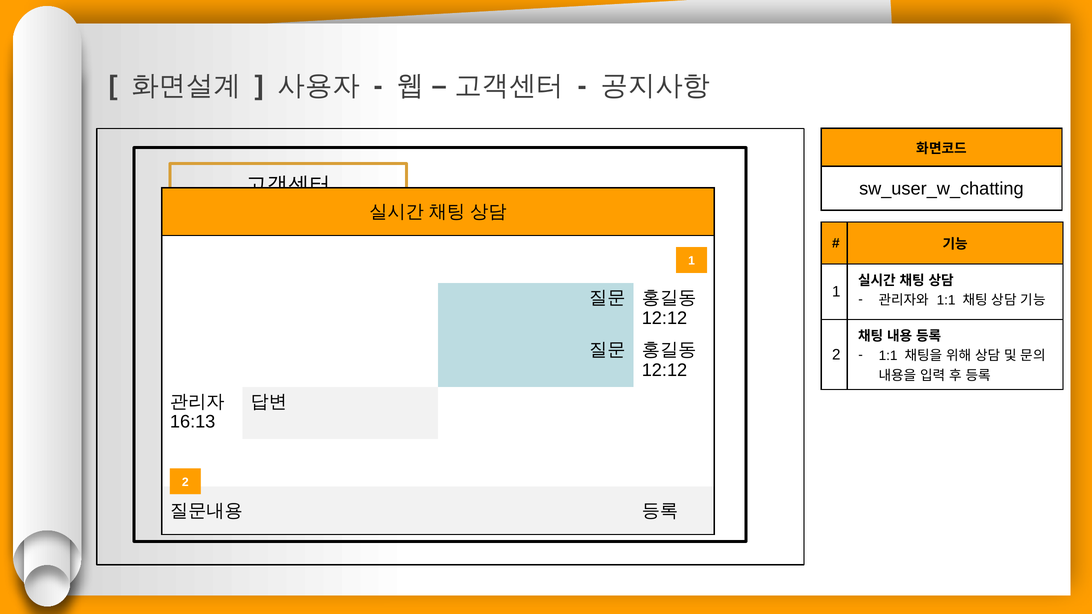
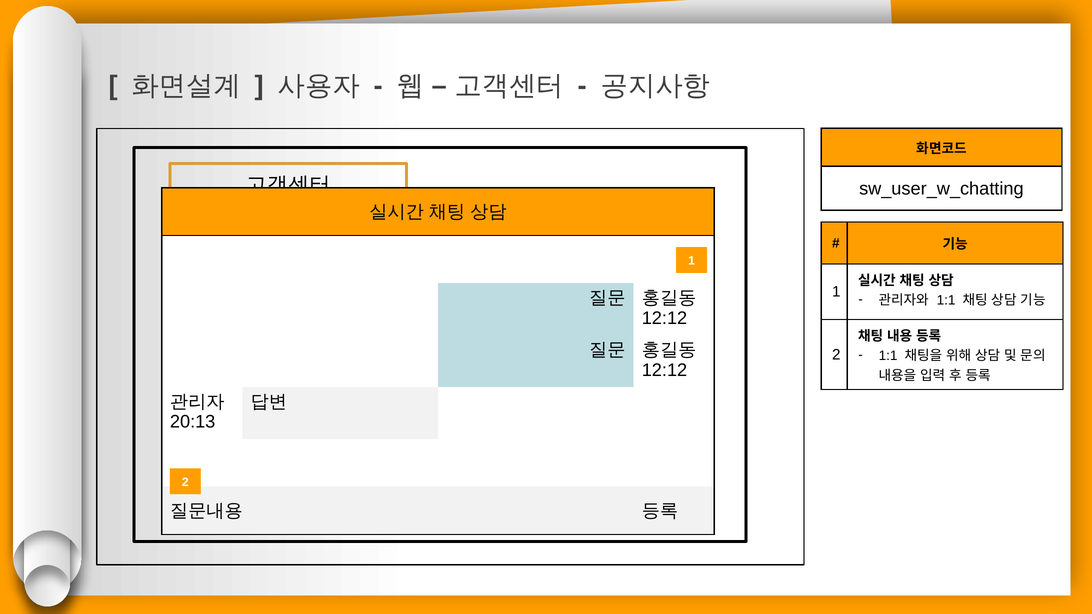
16:13: 16:13 -> 20:13 (193, 422)
